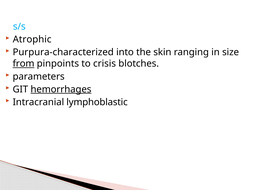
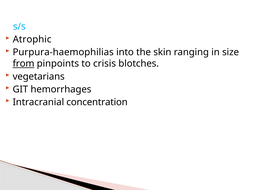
Purpura-characterized: Purpura-characterized -> Purpura-haemophilias (63, 52)
parameters: parameters -> vegetarians (39, 77)
hemorrhages underline: present -> none (61, 90)
lymphoblastic: lymphoblastic -> concentration (97, 102)
